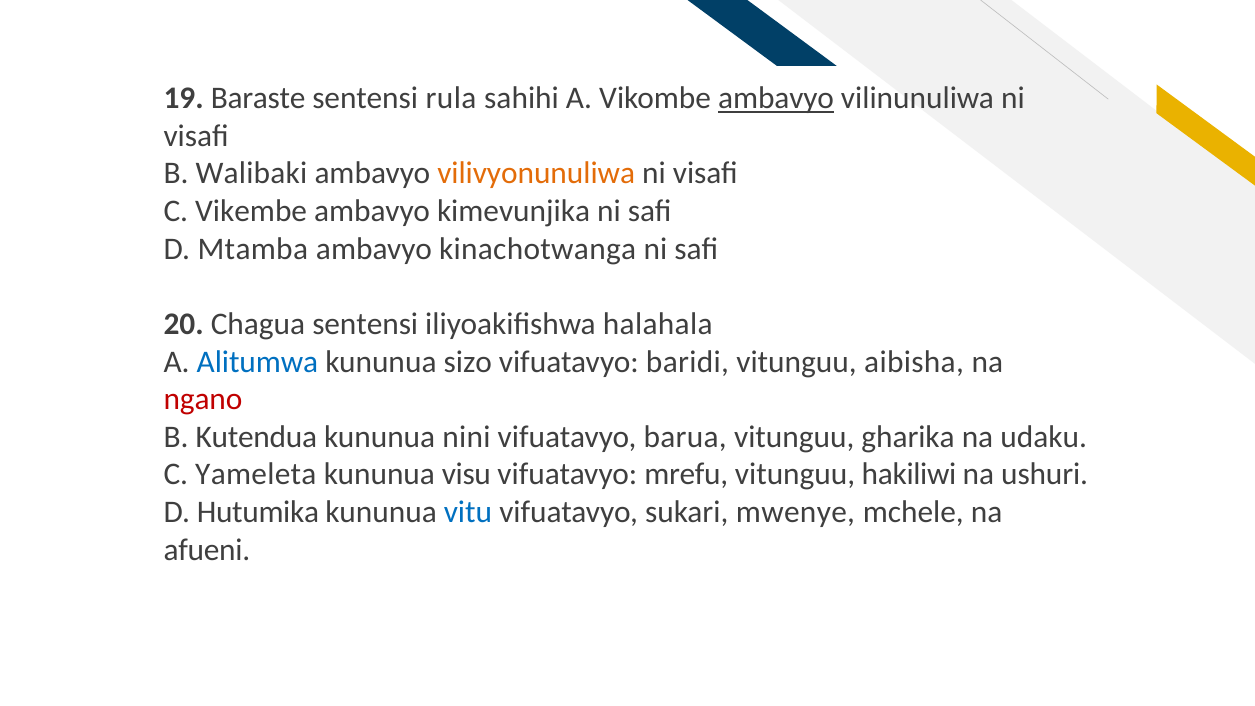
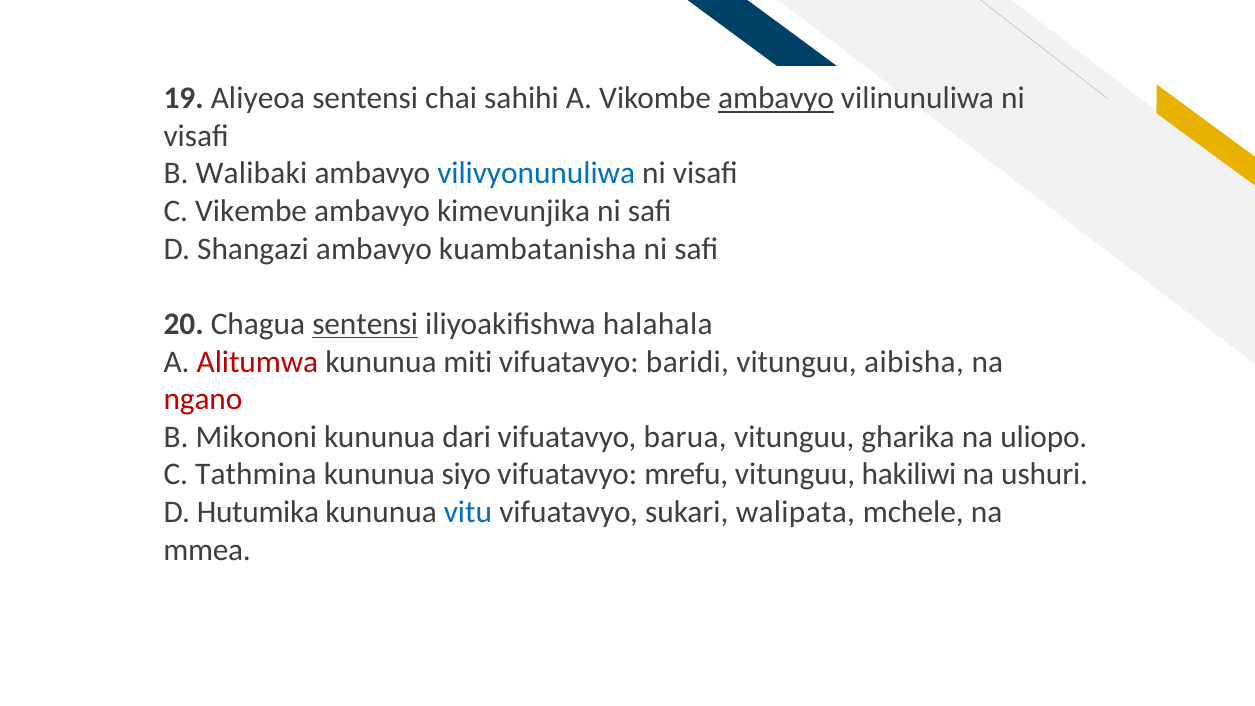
Baraste: Baraste -> Aliyeoa (258, 98)
rula: rula -> chai (451, 98)
vilivyonunuliwa colour: orange -> blue (536, 173)
Mtamba: Mtamba -> Shangazi (253, 249)
kinachotwanga: kinachotwanga -> kuambatanisha (538, 249)
sentensi underline: none -> present (365, 324)
Alitumwa colour: blue -> red (258, 362)
sizo: sizo -> miti (468, 362)
Kutendua: Kutendua -> Mikononi (256, 437)
nini: nini -> dari (467, 437)
udaku: udaku -> uliopo (1044, 437)
Yameleta: Yameleta -> Tathmina (256, 475)
visu: visu -> siyo (466, 475)
mwenye: mwenye -> walipata (795, 512)
afueni: afueni -> mmea (207, 550)
